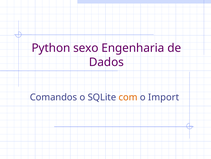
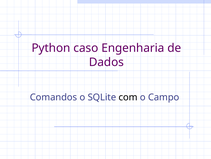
sexo: sexo -> caso (86, 48)
com colour: orange -> black (128, 97)
Import: Import -> Campo (164, 97)
